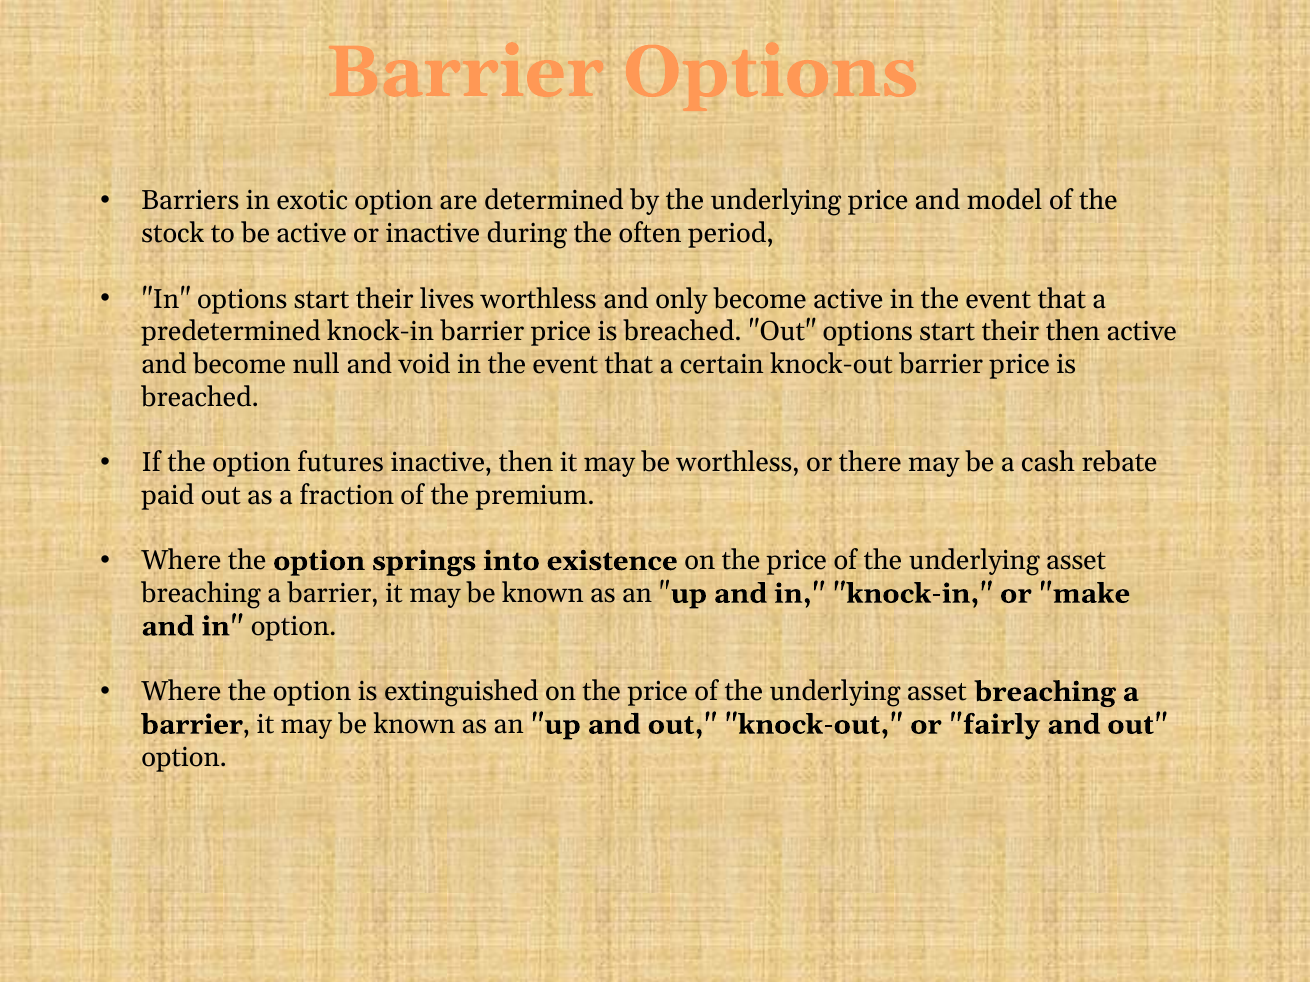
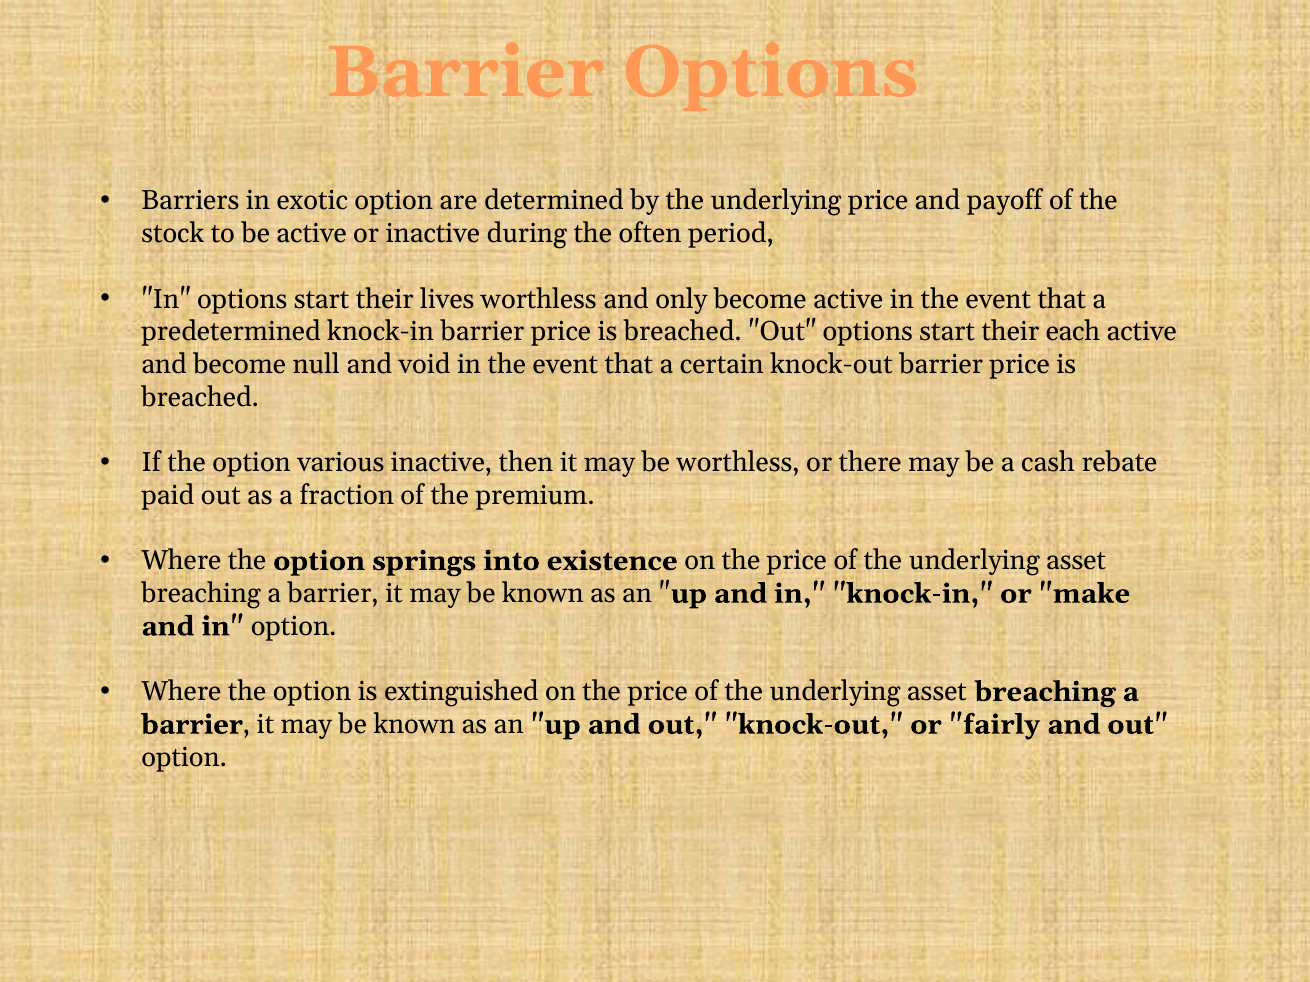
model: model -> payoff (1005, 201)
their then: then -> each (1073, 332)
futures: futures -> various (341, 463)
